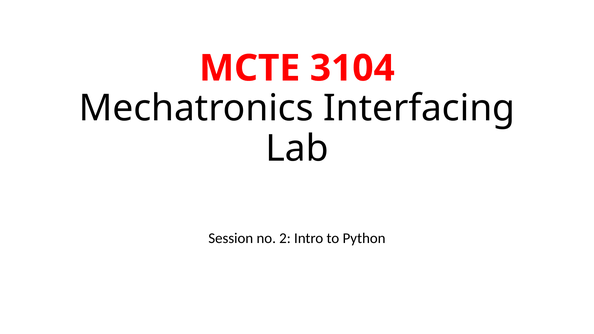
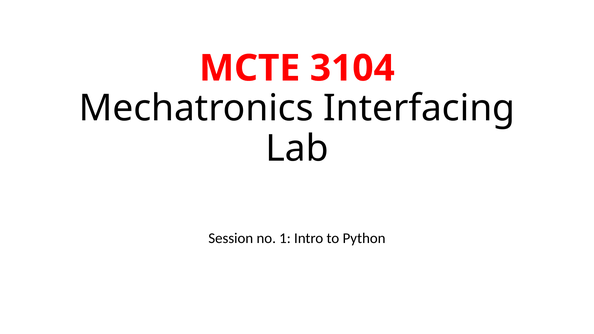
2: 2 -> 1 (285, 238)
